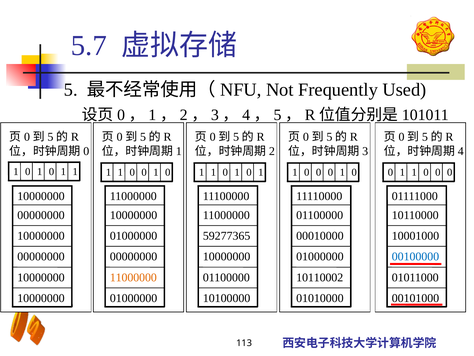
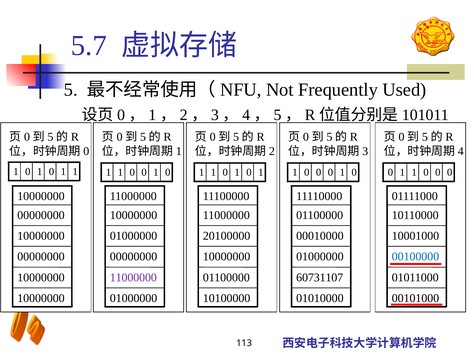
59277365: 59277365 -> 20100000 (227, 236)
11000000 colour: orange -> purple (133, 277)
10110002: 10110002 -> 60731107 (320, 277)
